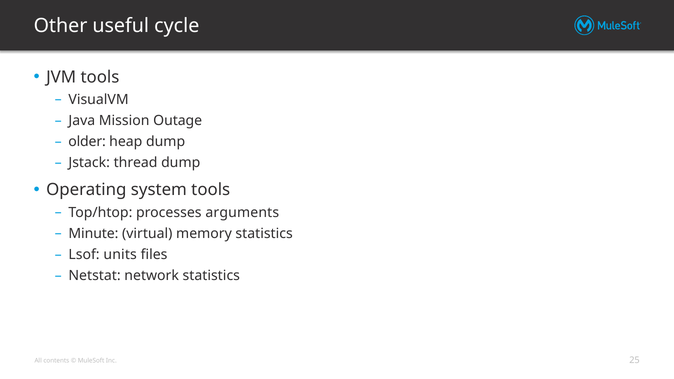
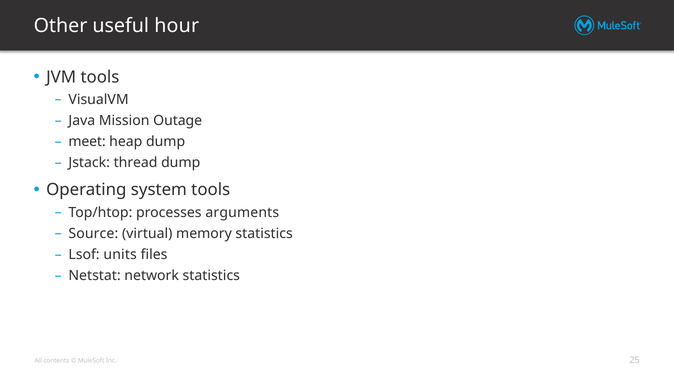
cycle: cycle -> hour (177, 26)
older: older -> meet (87, 142)
Minute: Minute -> Source (93, 234)
